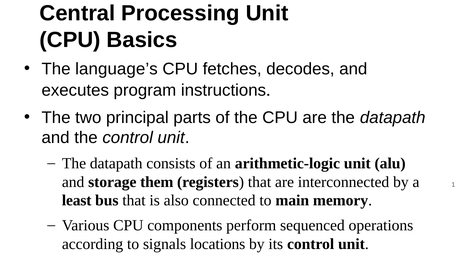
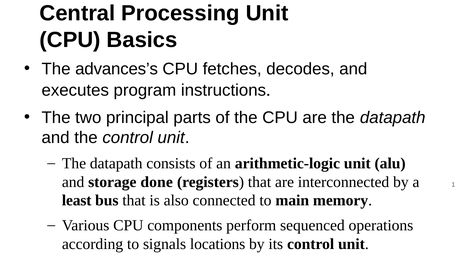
language’s: language’s -> advances’s (117, 69)
them: them -> done (157, 182)
